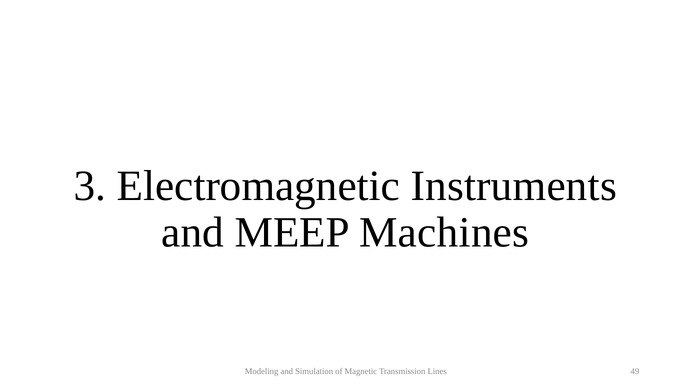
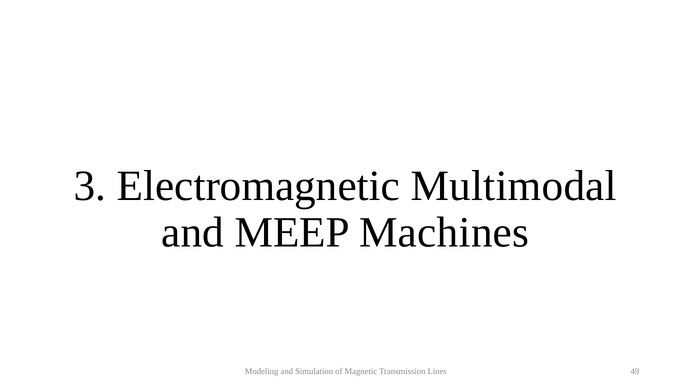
Instruments: Instruments -> Multimodal (514, 186)
